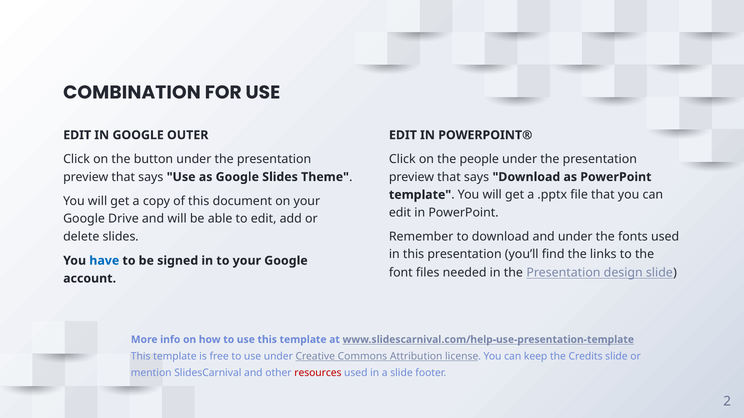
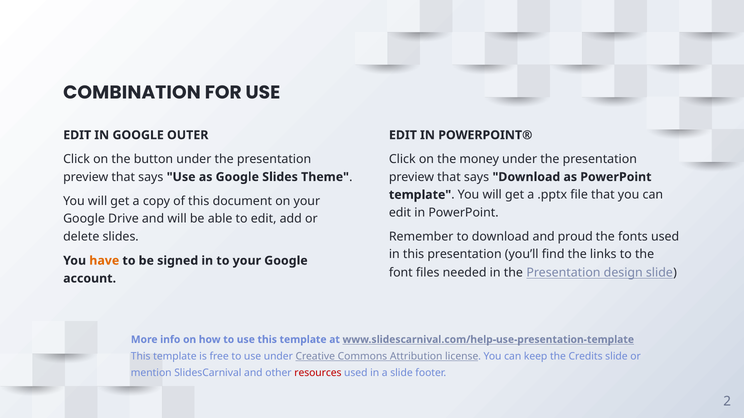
people: people -> money (479, 159)
and under: under -> proud (575, 237)
have colour: blue -> orange (104, 261)
